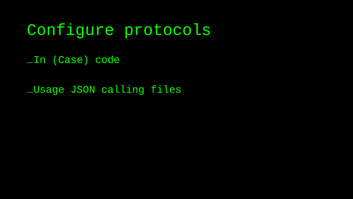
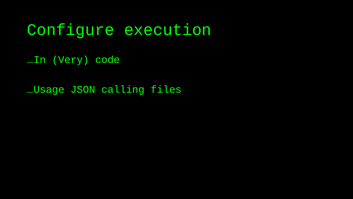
protocols: protocols -> execution (168, 30)
Case: Case -> Very (71, 60)
